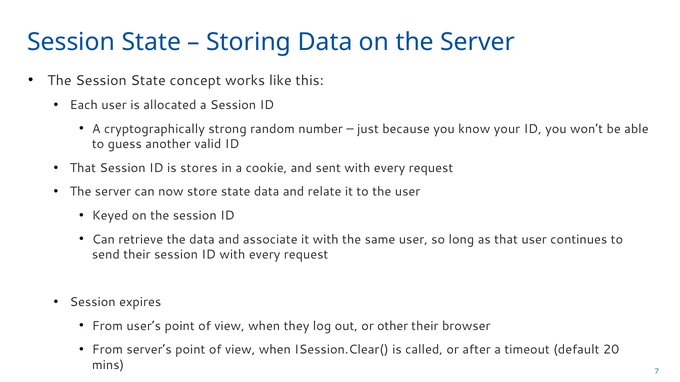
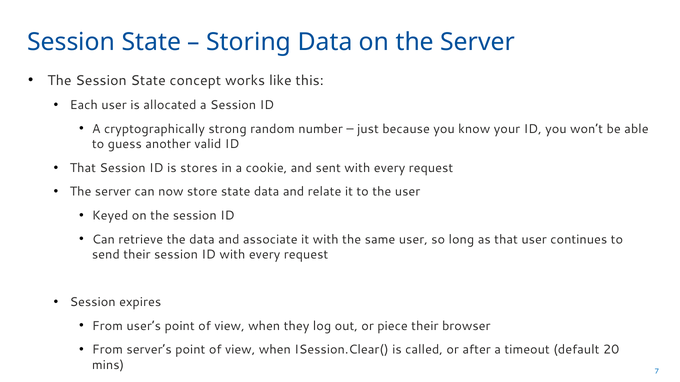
other: other -> piece (393, 326)
